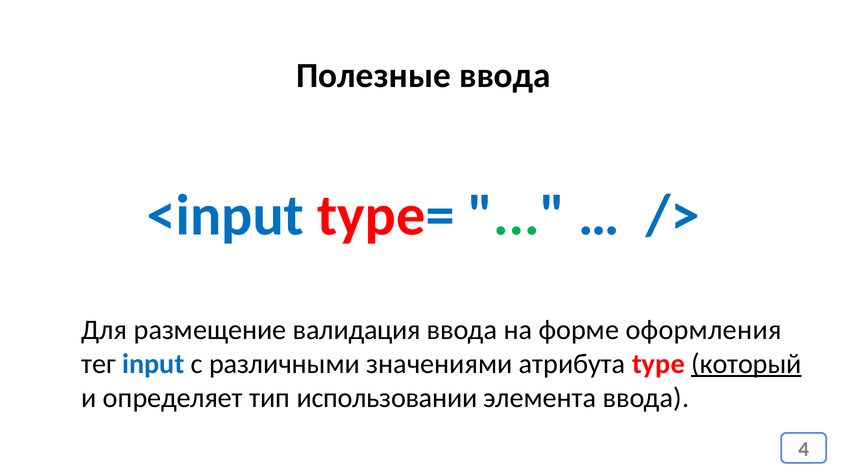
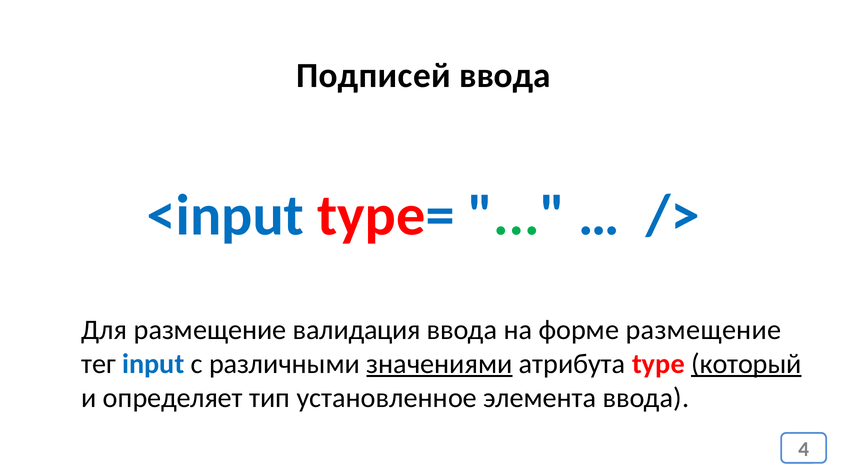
Полезные: Полезные -> Подписей (373, 76)
форме оформления: оформления -> размещение (704, 330)
значениями underline: none -> present (439, 364)
использовании: использовании -> установленное (387, 398)
